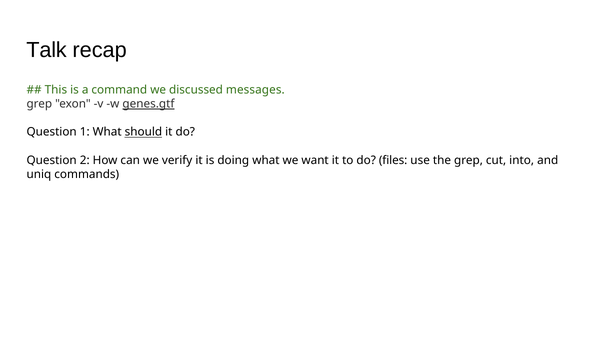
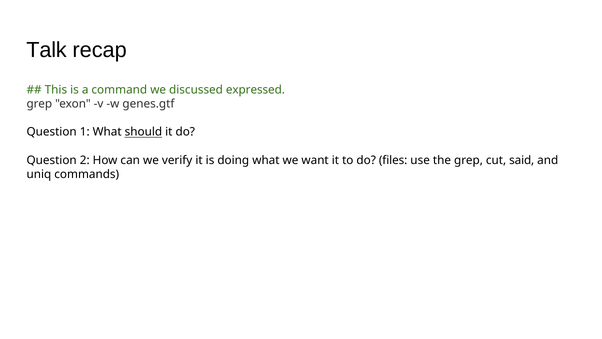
messages: messages -> expressed (255, 90)
genes.gtf underline: present -> none (148, 104)
into: into -> said (522, 160)
